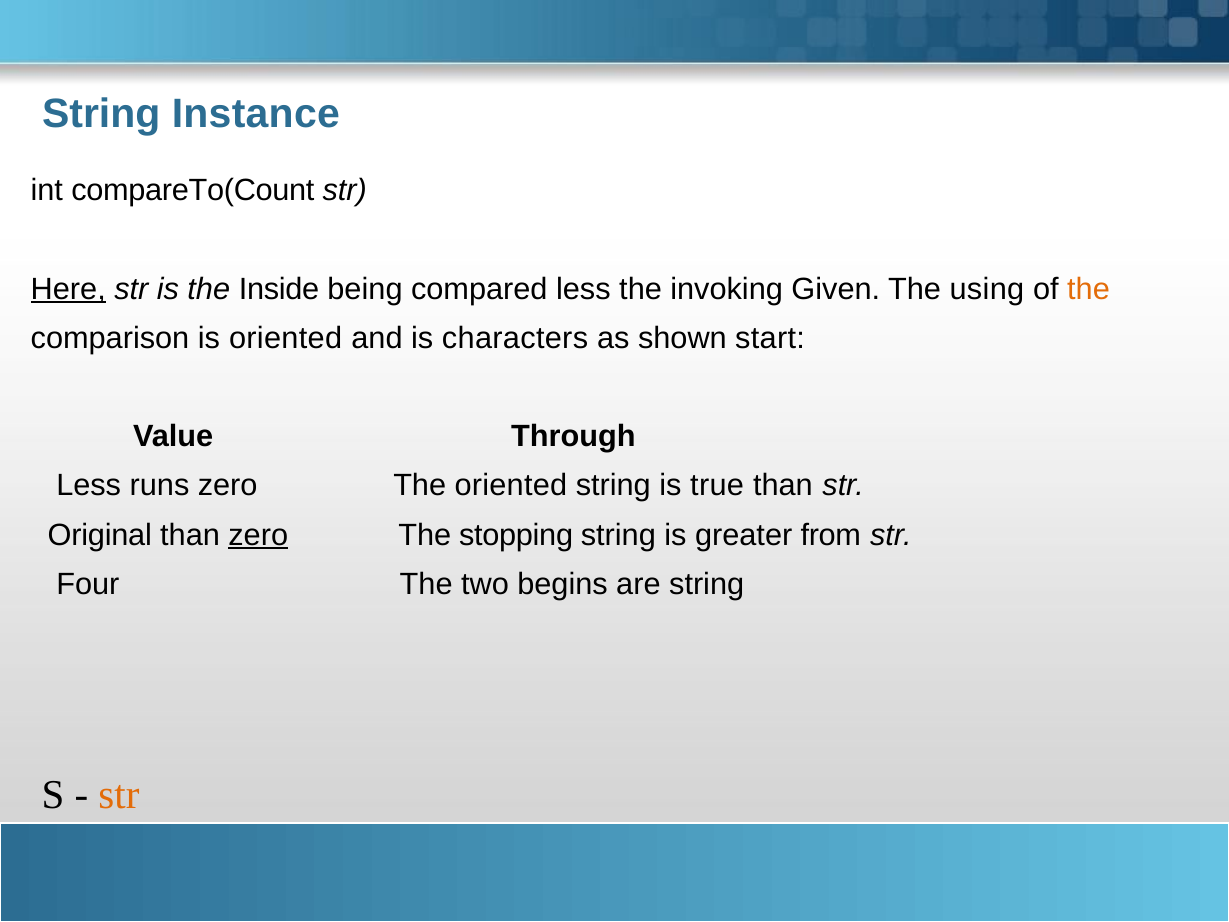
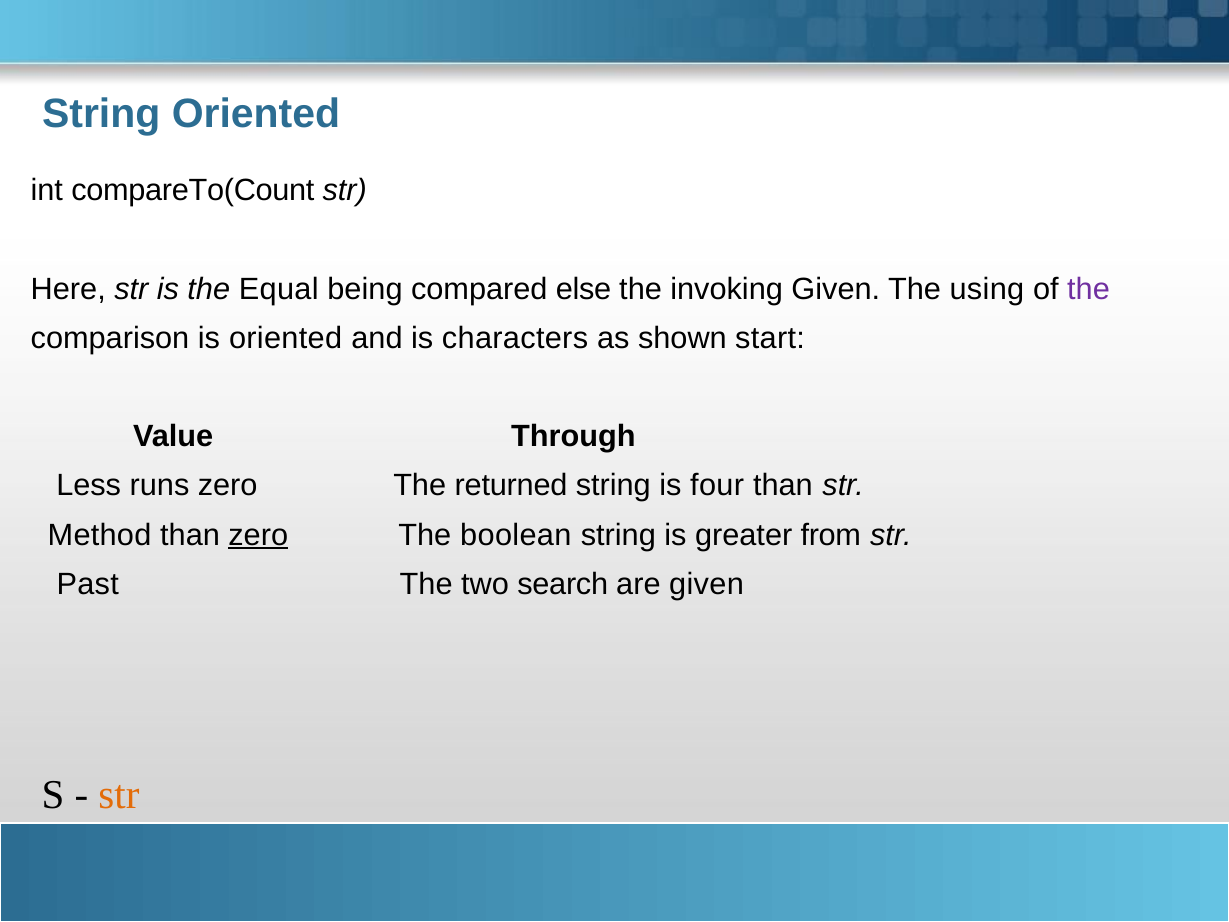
String Instance: Instance -> Oriented (256, 114)
Here underline: present -> none (68, 289)
Inside: Inside -> Equal (279, 289)
compared less: less -> else (584, 289)
the colour: orange -> purple (1089, 289)
The oriented: oriented -> returned (511, 486)
true: true -> four (717, 486)
Original: Original -> Method (100, 535)
stopping: stopping -> boolean (516, 535)
Four: Four -> Past (88, 584)
begins: begins -> search (563, 584)
are string: string -> given (707, 584)
